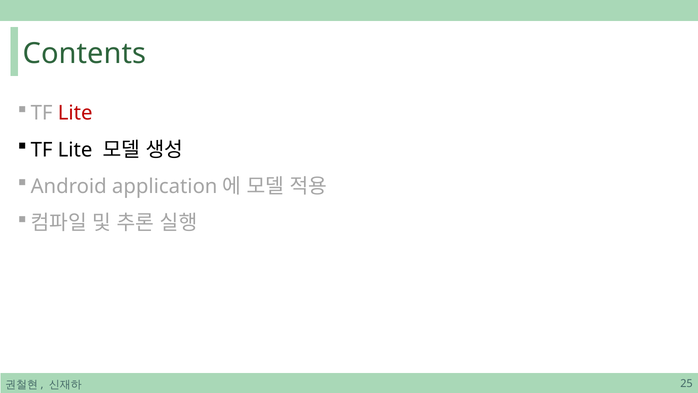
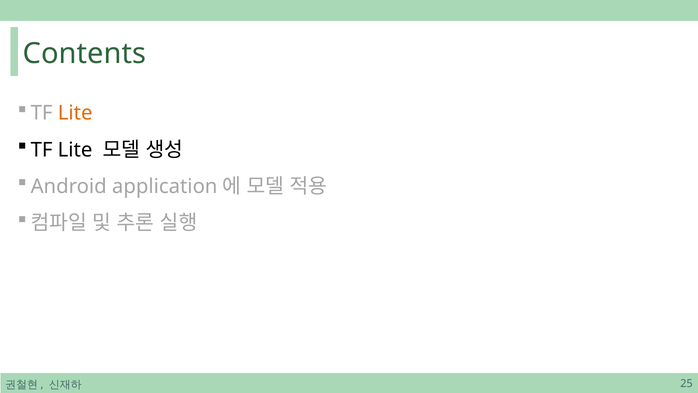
Lite colour: red -> orange (75, 113)
